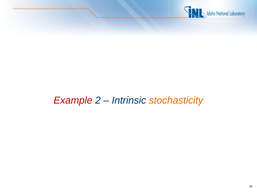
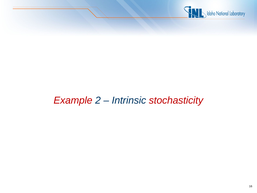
stochasticity colour: orange -> red (176, 100)
